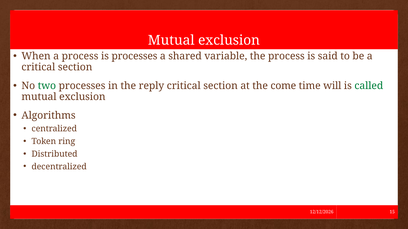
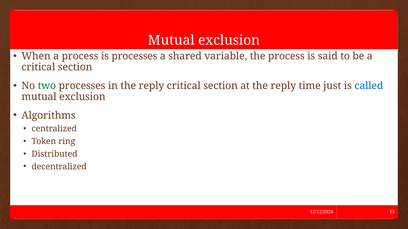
at the come: come -> reply (283, 86)
will: will -> just (332, 86)
called colour: green -> blue (369, 86)
